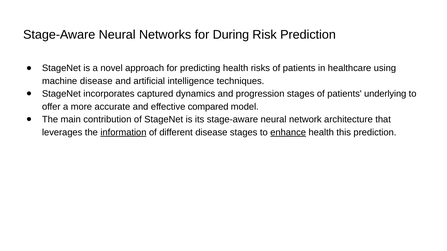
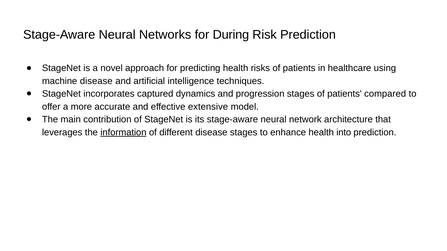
underlying: underlying -> compared (385, 94)
compared: compared -> extensive (208, 107)
enhance underline: present -> none (288, 133)
this: this -> into (344, 133)
